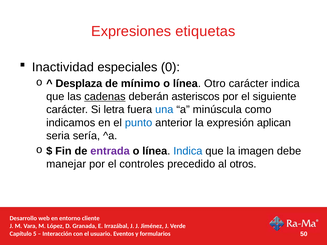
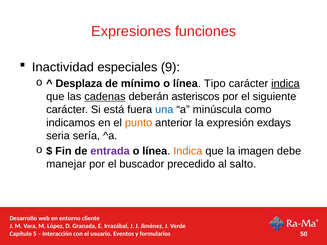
etiquetas: etiquetas -> funciones (206, 31)
0: 0 -> 9 (170, 67)
Otro: Otro -> Tipo (215, 84)
indica underline: none -> present (285, 84)
letra: letra -> está (114, 110)
punto colour: blue -> orange (139, 123)
aplican: aplican -> exdays (274, 123)
Indica colour: blue -> orange (188, 151)
controles: controles -> buscador (142, 164)
otros: otros -> salto (243, 164)
